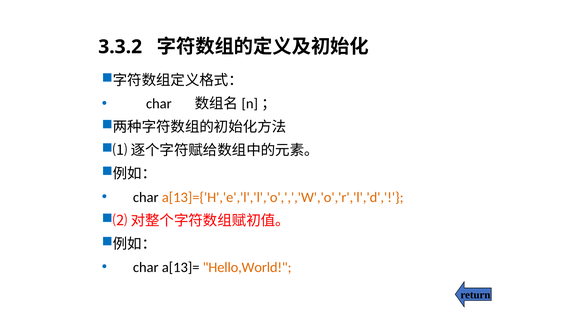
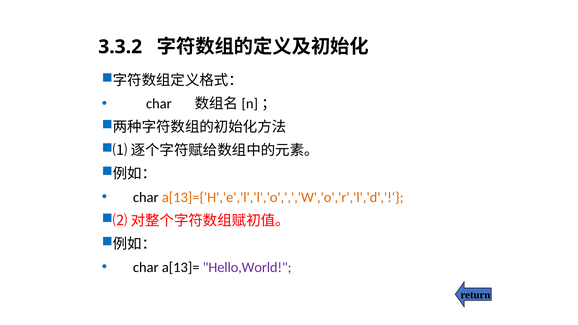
Hello,World colour: orange -> purple (247, 267)
